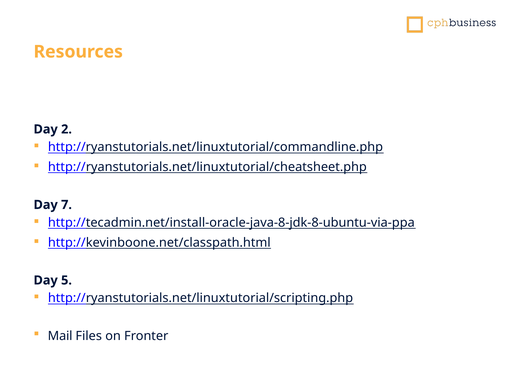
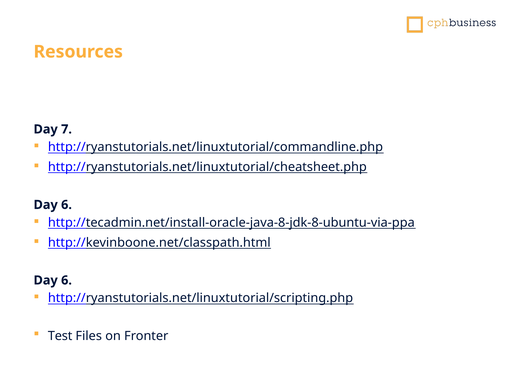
2: 2 -> 7 (67, 129)
7: 7 -> 6 (67, 205)
5: 5 -> 6 (67, 280)
Mail: Mail -> Test (60, 336)
